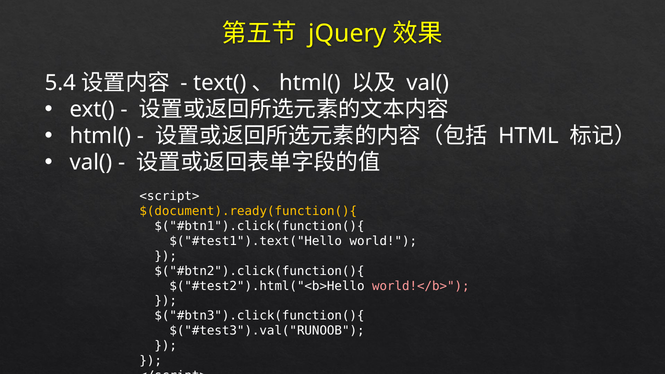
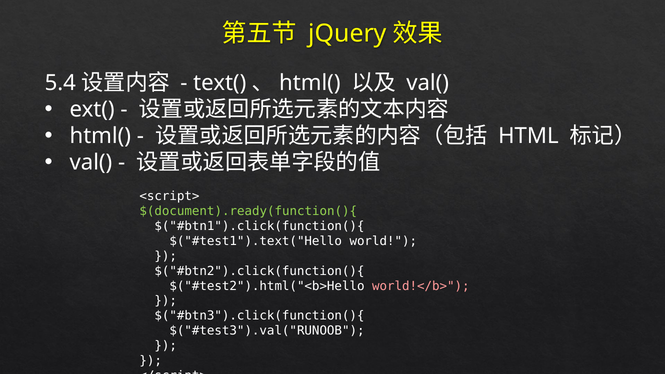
$(document).ready(function(){ colour: yellow -> light green (248, 211)
